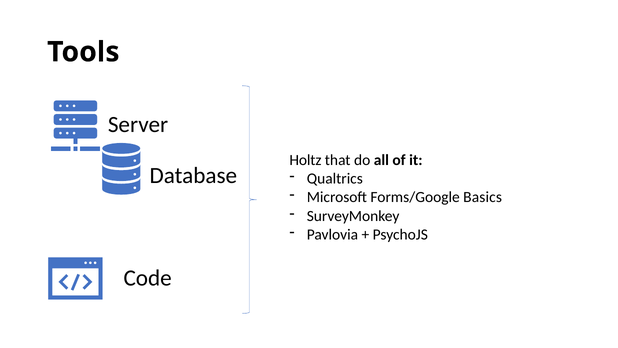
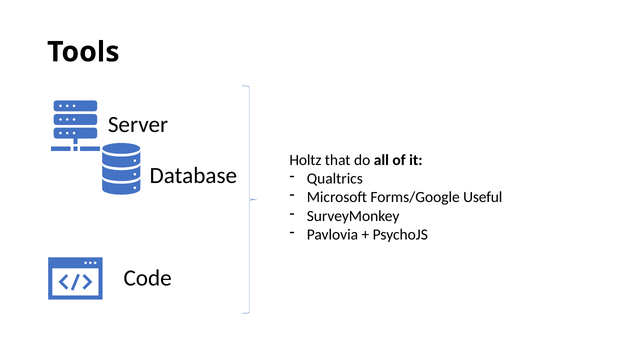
Basics: Basics -> Useful (483, 197)
